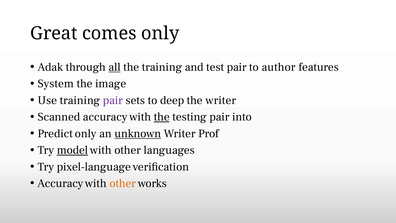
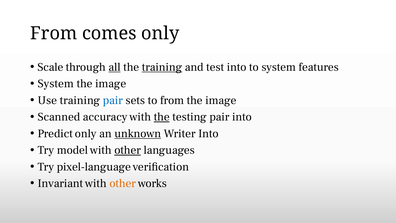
Great: Great -> From (54, 33)
Adak: Adak -> Scale (50, 67)
training underline: none -> present (162, 67)
test pair: pair -> into (237, 67)
to author: author -> system (279, 67)
pair colour: purple -> blue (113, 100)
to deep: deep -> from (172, 100)
writer: writer -> image (221, 100)
Writer Prof: Prof -> Into (208, 133)
model underline: present -> none (72, 150)
other underline: none -> present (128, 150)
Accuracy: Accuracy -> Invariant (60, 183)
